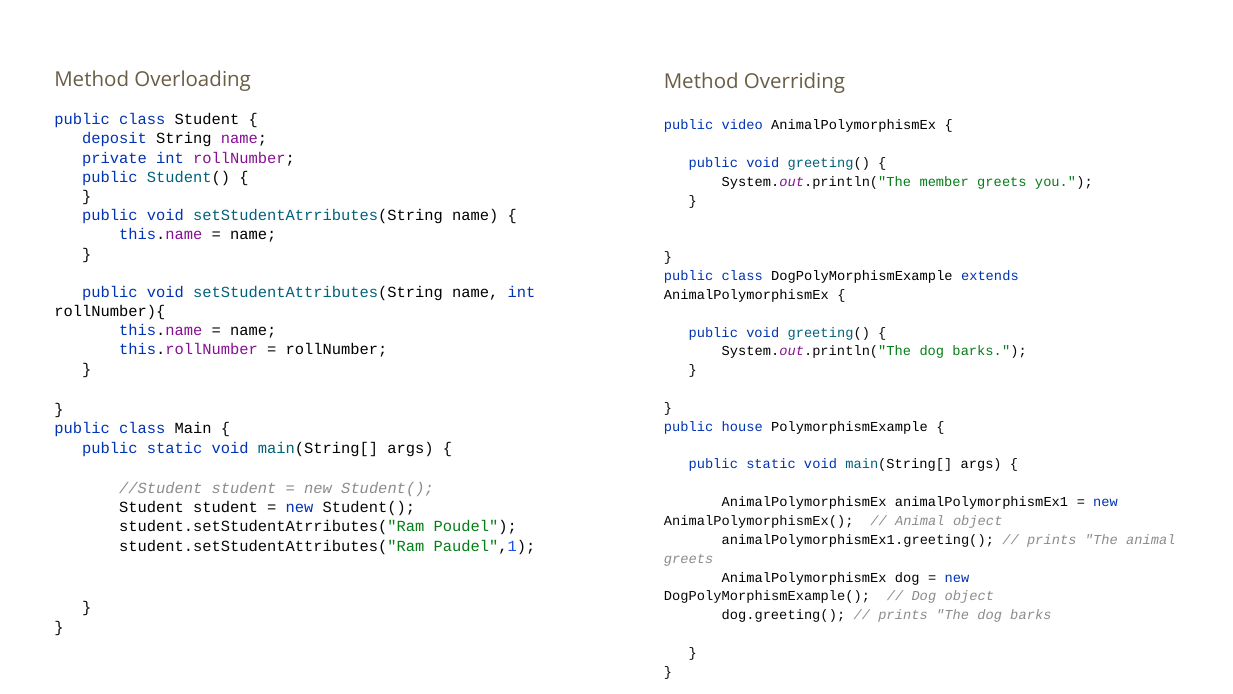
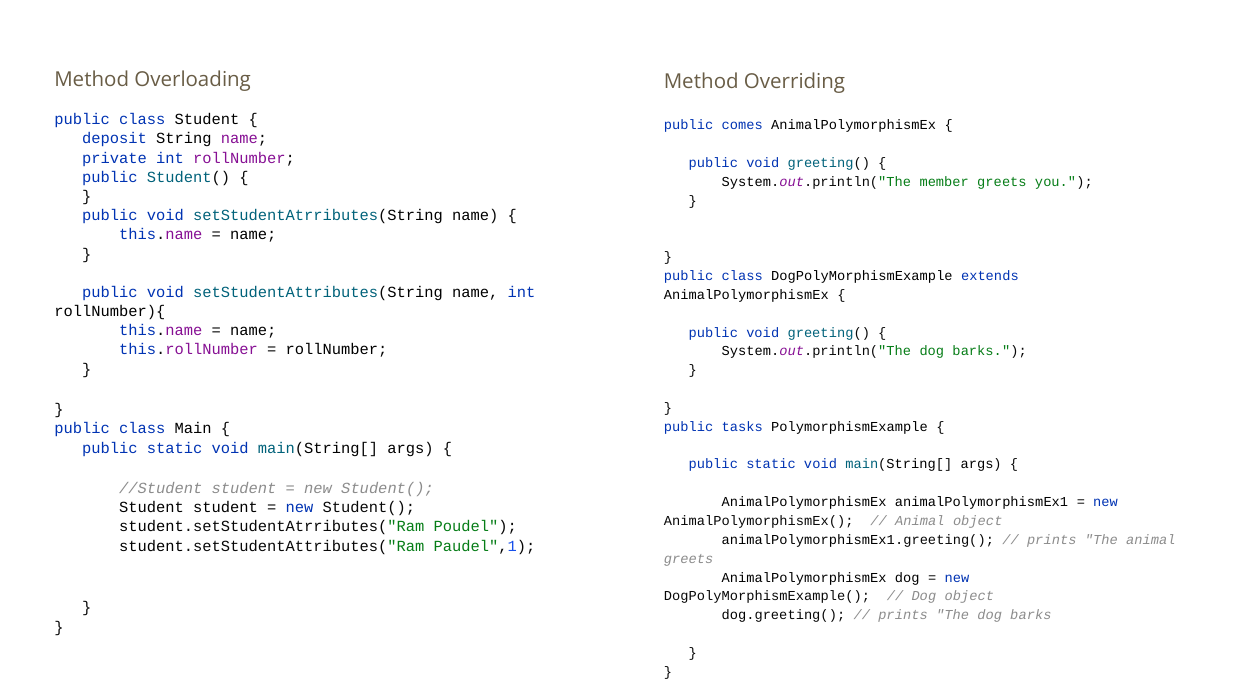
video: video -> comes (742, 125)
house: house -> tasks (742, 426)
